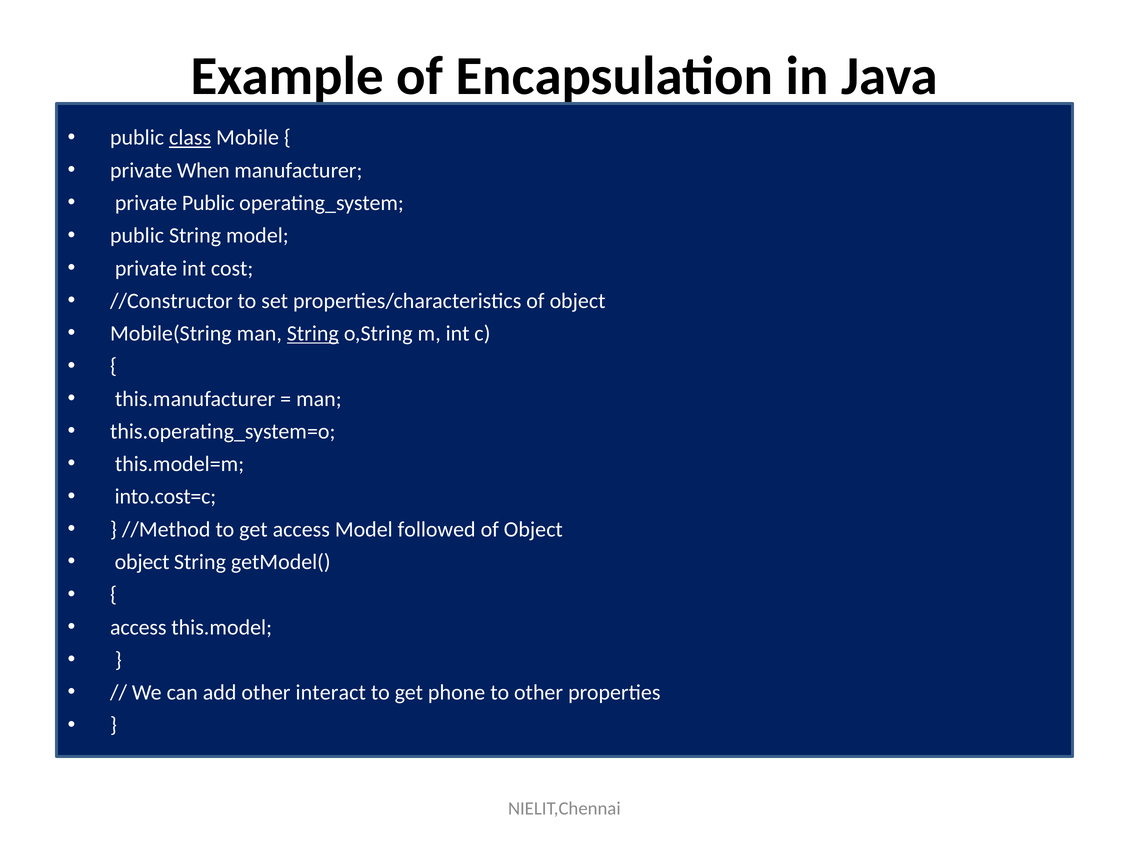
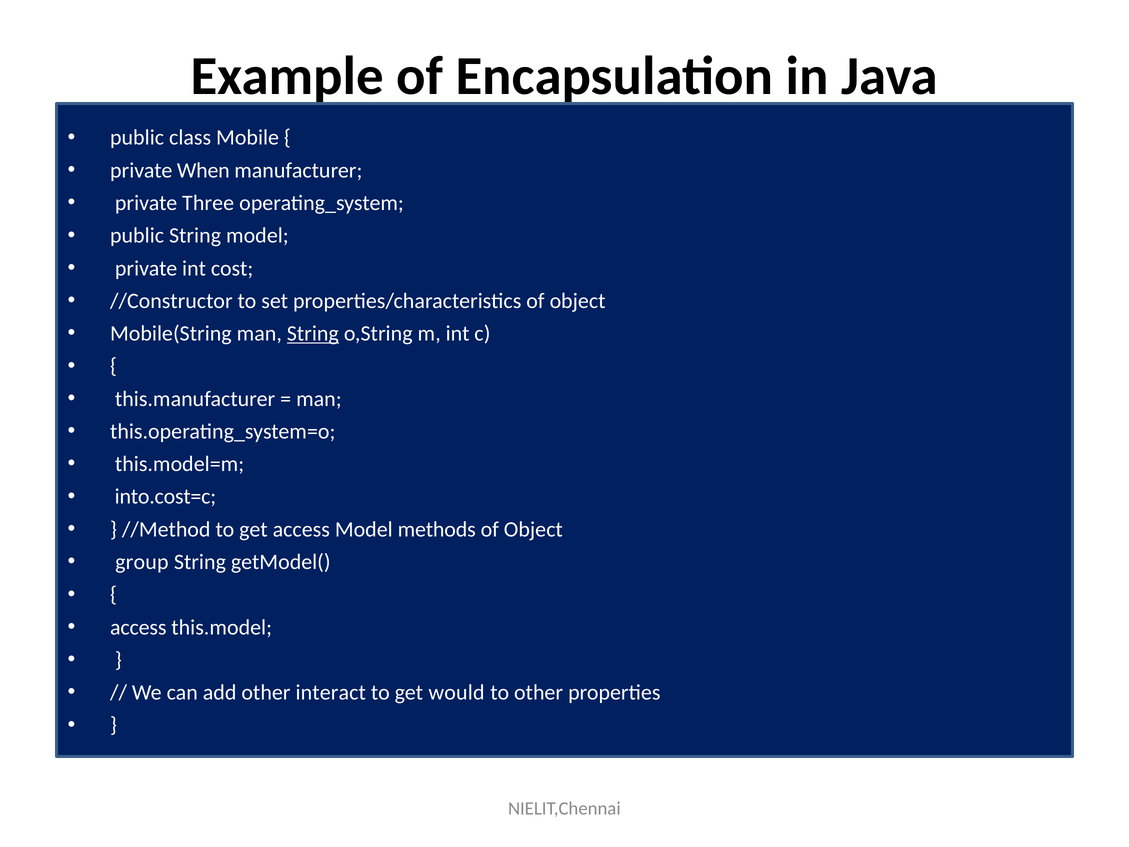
class underline: present -> none (190, 138)
private Public: Public -> Three (208, 203)
followed: followed -> methods (437, 529)
object: object -> group (142, 562)
phone: phone -> would (457, 692)
